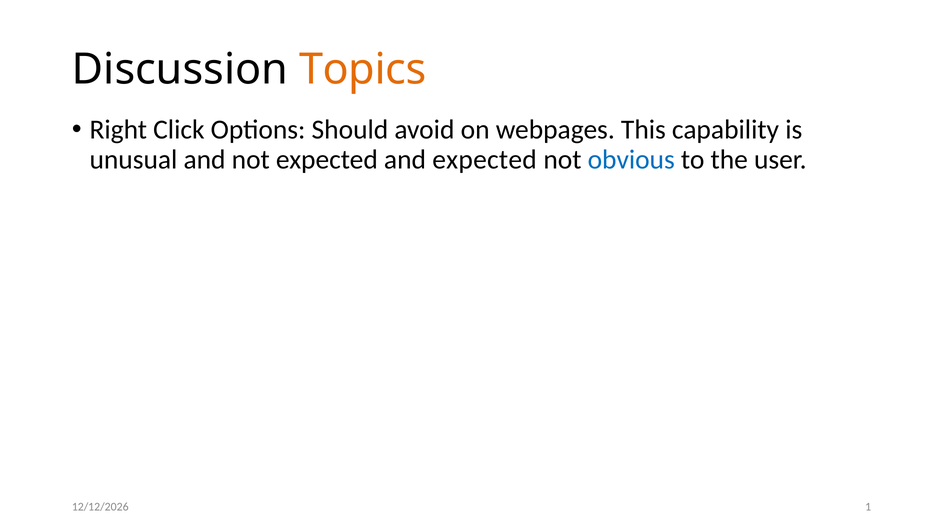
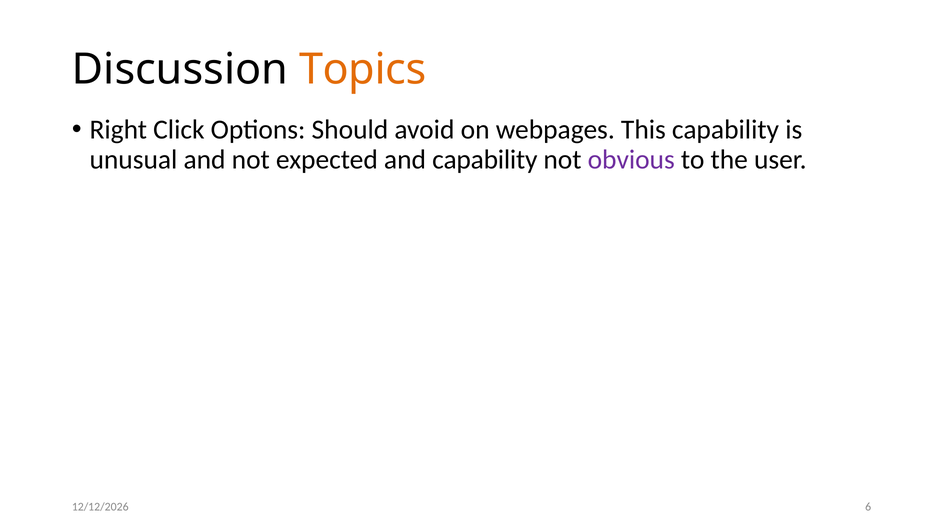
and expected: expected -> capability (485, 159)
obvious colour: blue -> purple (631, 159)
1: 1 -> 6 (868, 506)
